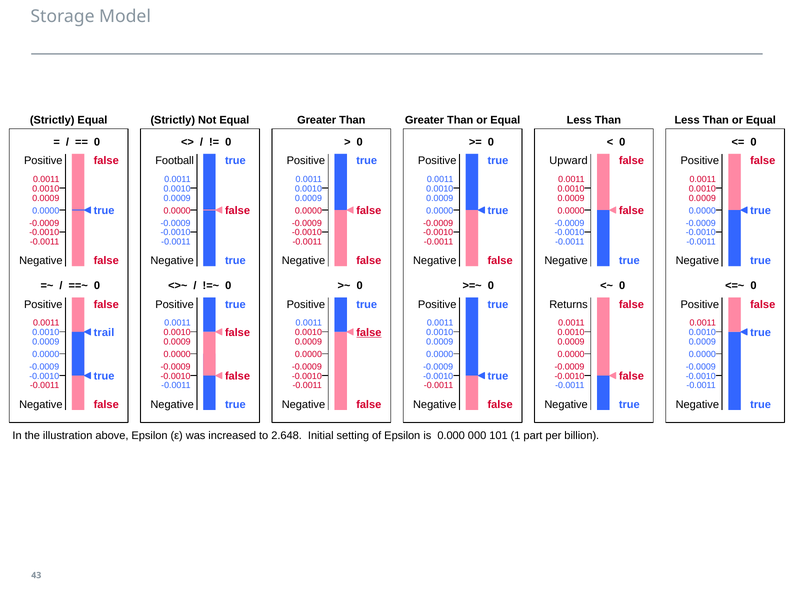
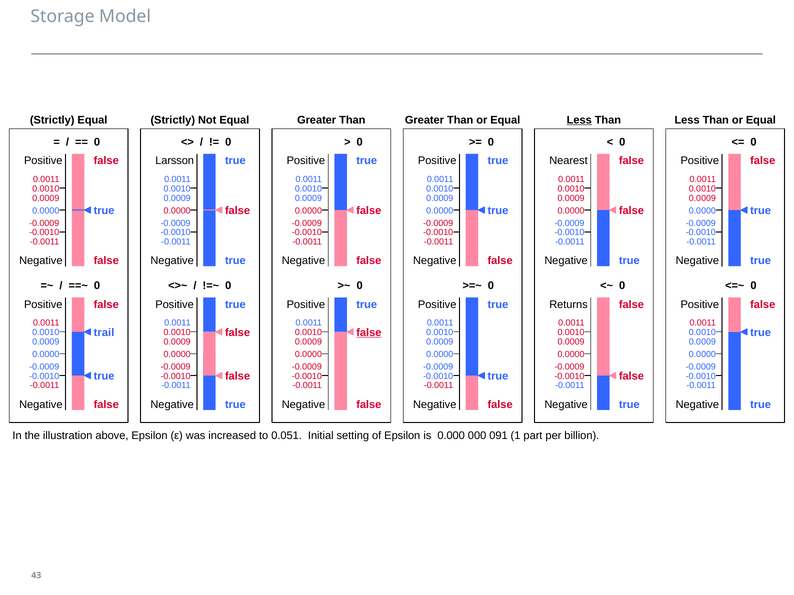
Less underline: none -> present (579, 120)
Football: Football -> Larsson (175, 161)
Upward: Upward -> Nearest (569, 161)
2.648: 2.648 -> 0.051 (287, 436)
101: 101 -> 091 (498, 436)
